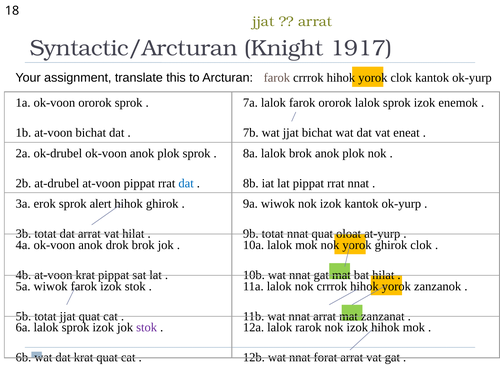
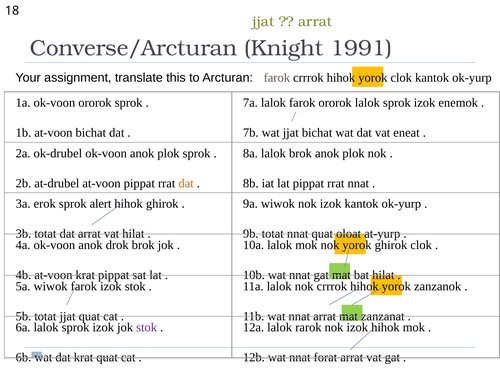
Syntactic/Arcturan: Syntactic/Arcturan -> Converse/Arcturan (134, 48)
1917: 1917 -> 1991 (361, 48)
dat colour: blue -> orange (186, 183)
